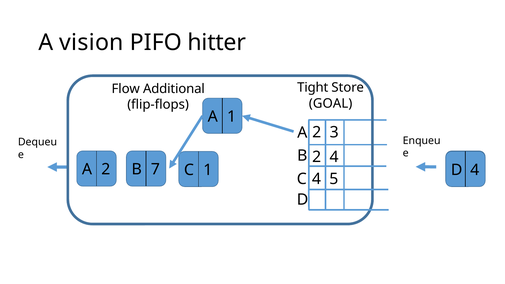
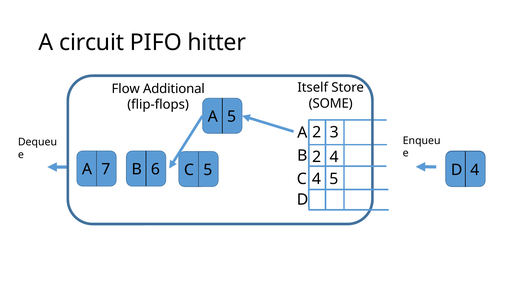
vision: vision -> circuit (92, 42)
Tight: Tight -> Itself (313, 88)
GOAL: GOAL -> SOME (331, 103)
A 1: 1 -> 5 (232, 117)
A 2: 2 -> 7 (106, 169)
B 7: 7 -> 6 (155, 169)
C 1: 1 -> 5 (208, 170)
